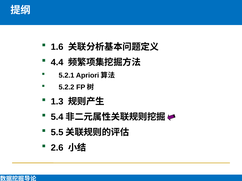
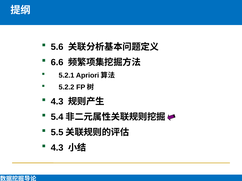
1.6: 1.6 -> 5.6 (57, 47)
4.4: 4.4 -> 6.6 (57, 62)
1.3: 1.3 -> 4.3 (57, 102)
2.6: 2.6 -> 4.3 (57, 148)
